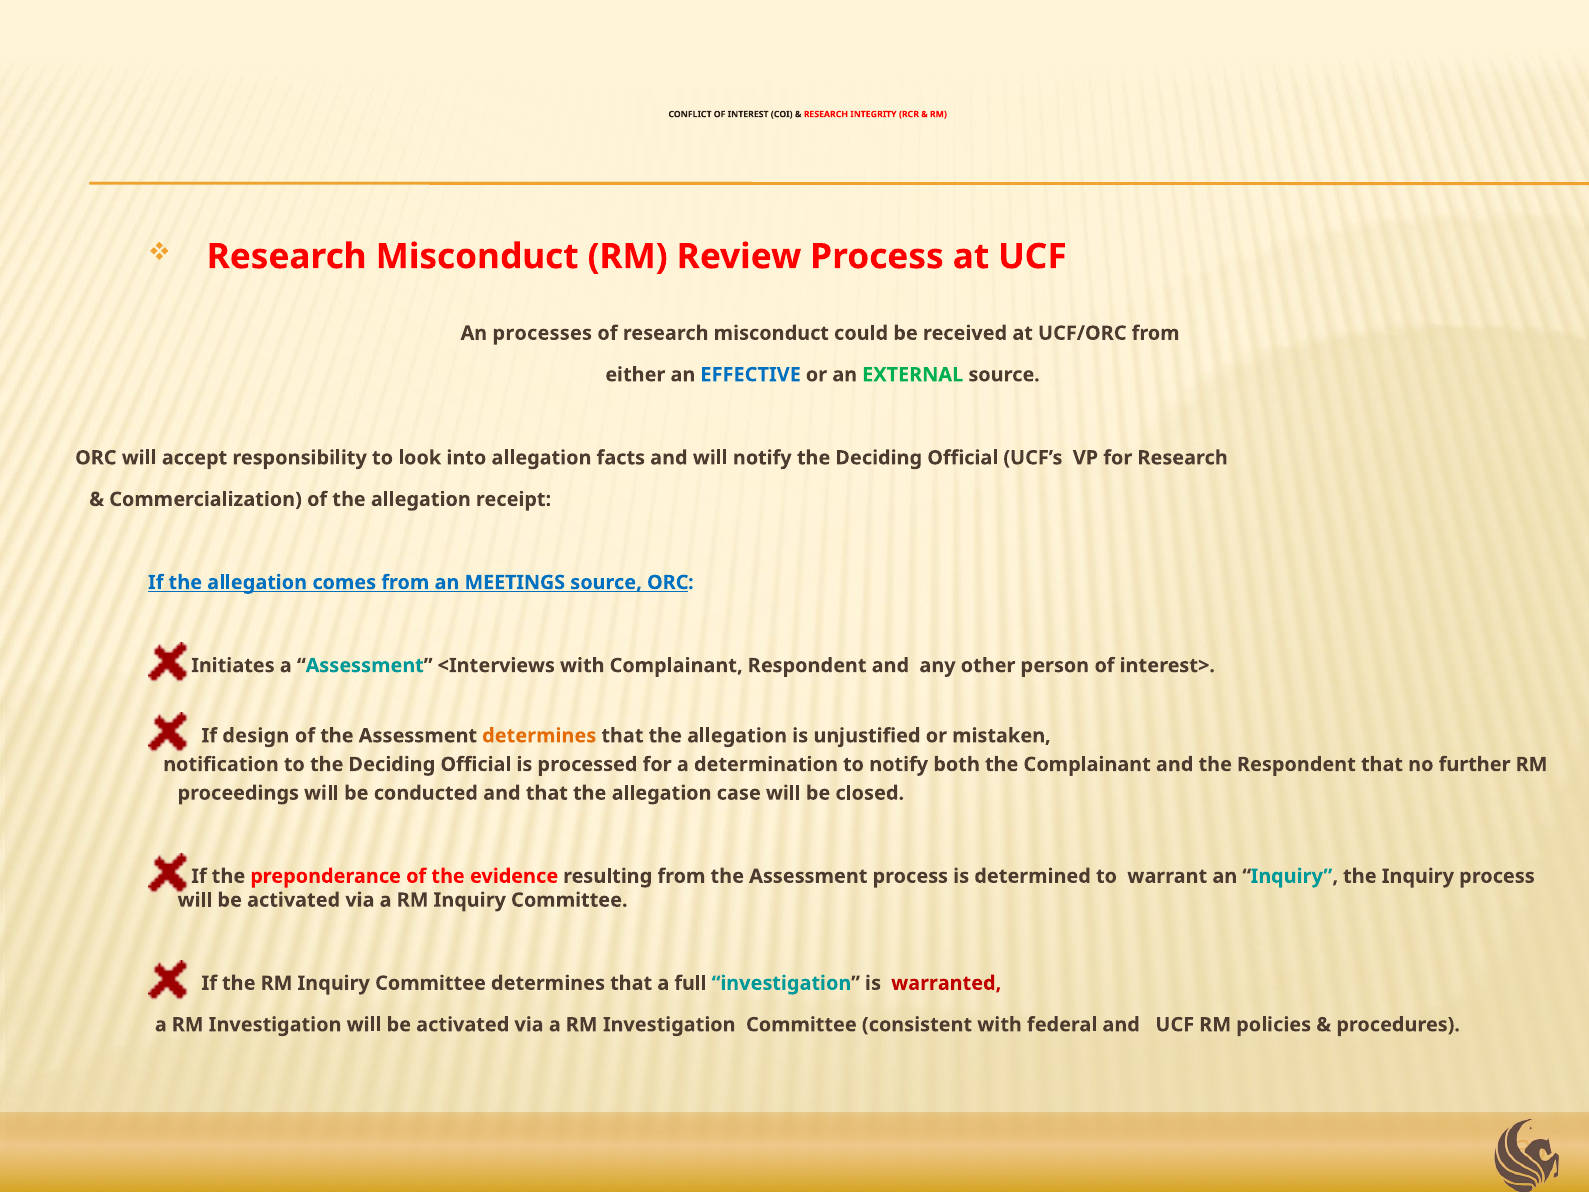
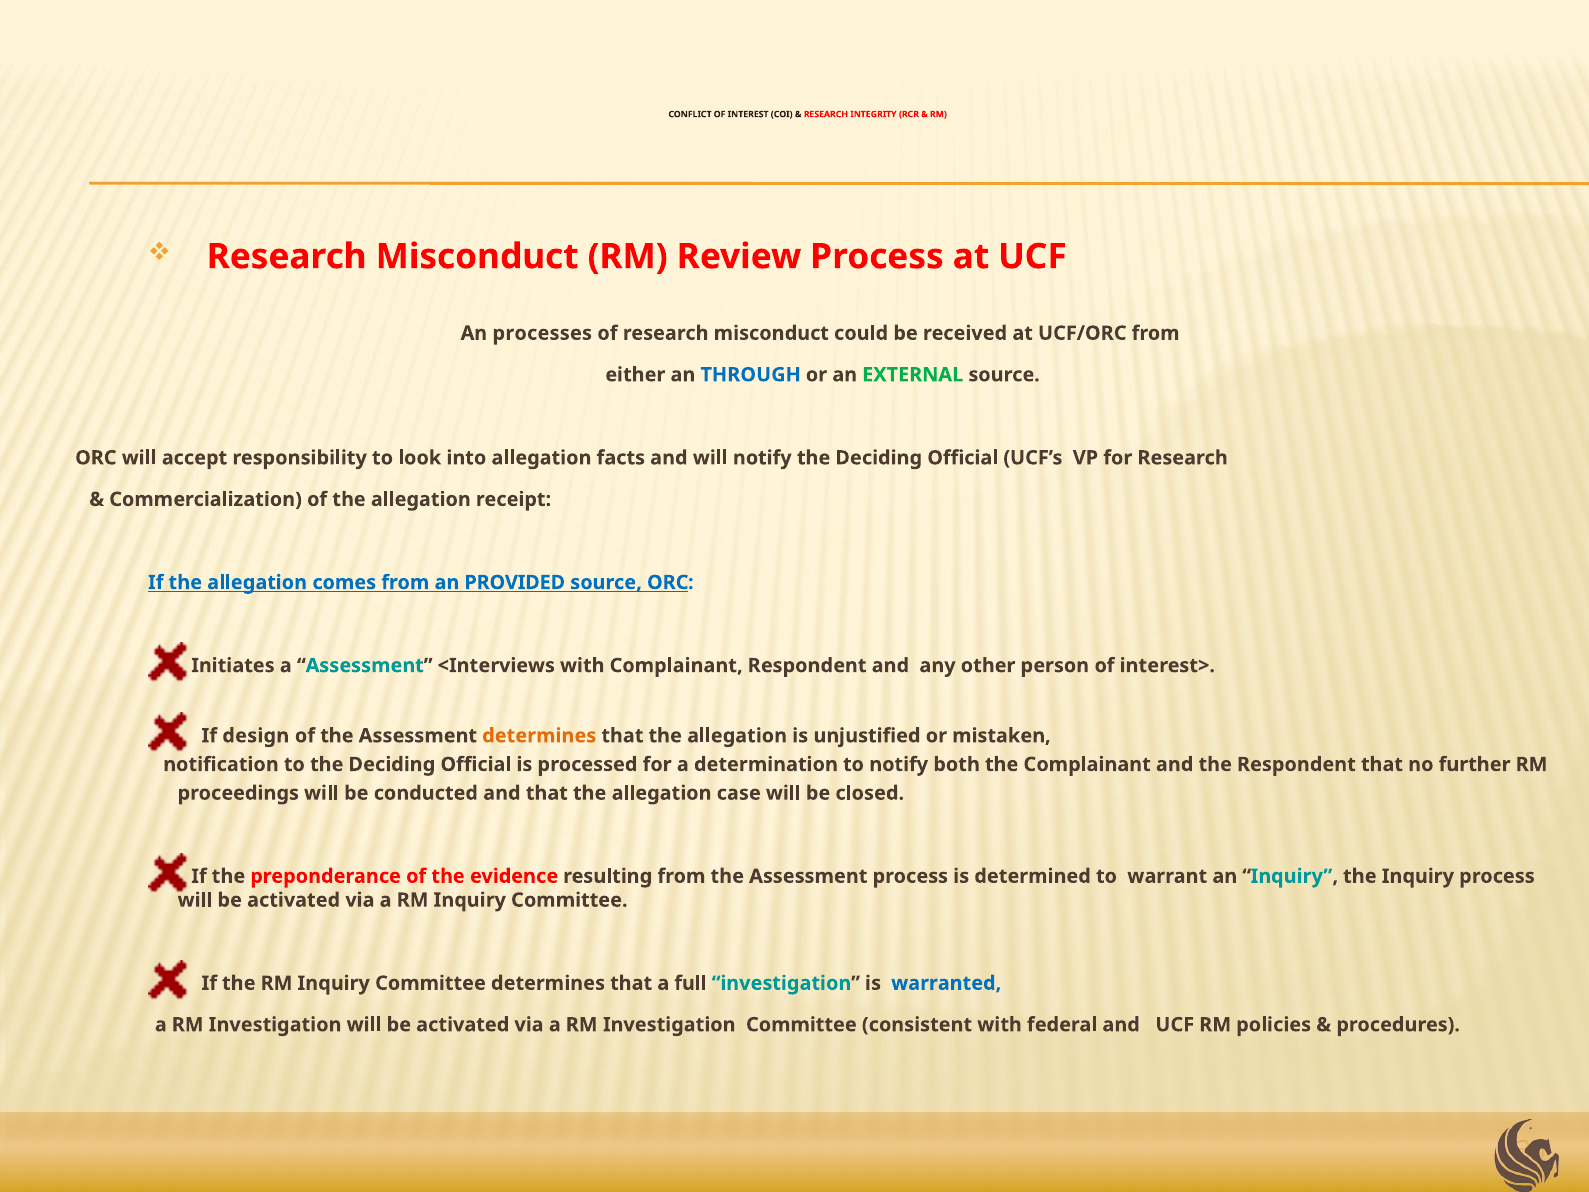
EFFECTIVE: EFFECTIVE -> THROUGH (751, 375)
MEETINGS: MEETINGS -> PROVIDED (515, 582)
warranted colour: red -> blue (946, 983)
